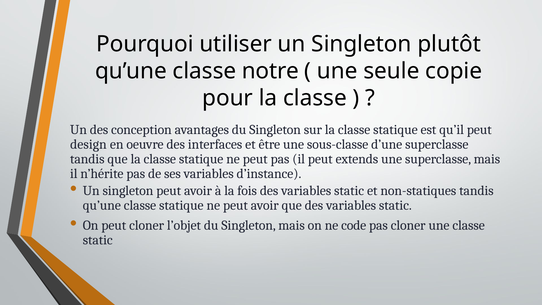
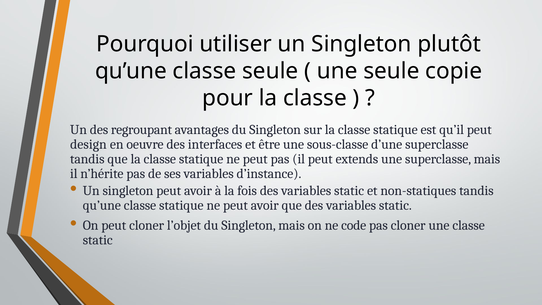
classe notre: notre -> seule (270, 71)
conception: conception -> regroupant (141, 130)
